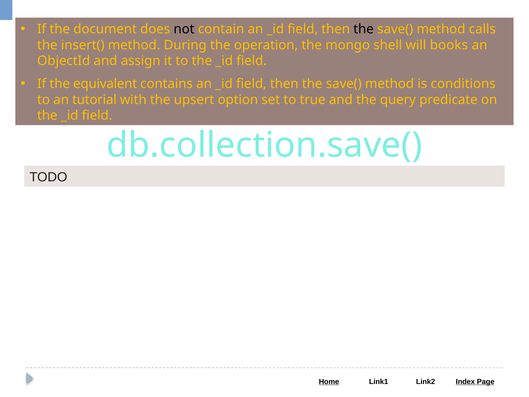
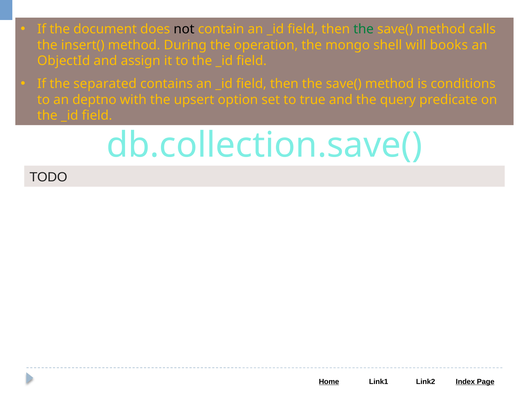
the colour: black -> green (364, 29)
equivalent: equivalent -> separated (105, 84)
tutorial: tutorial -> deptno (94, 100)
